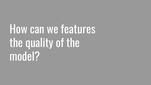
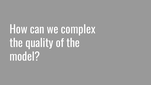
features: features -> complex (78, 30)
